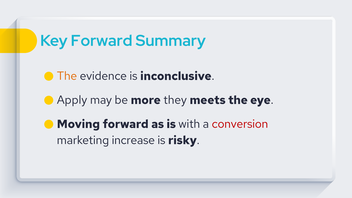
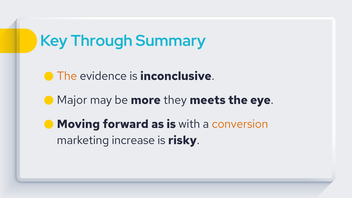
Key Forward: Forward -> Through (102, 41)
Apply: Apply -> Major (72, 100)
conversion colour: red -> orange (240, 124)
